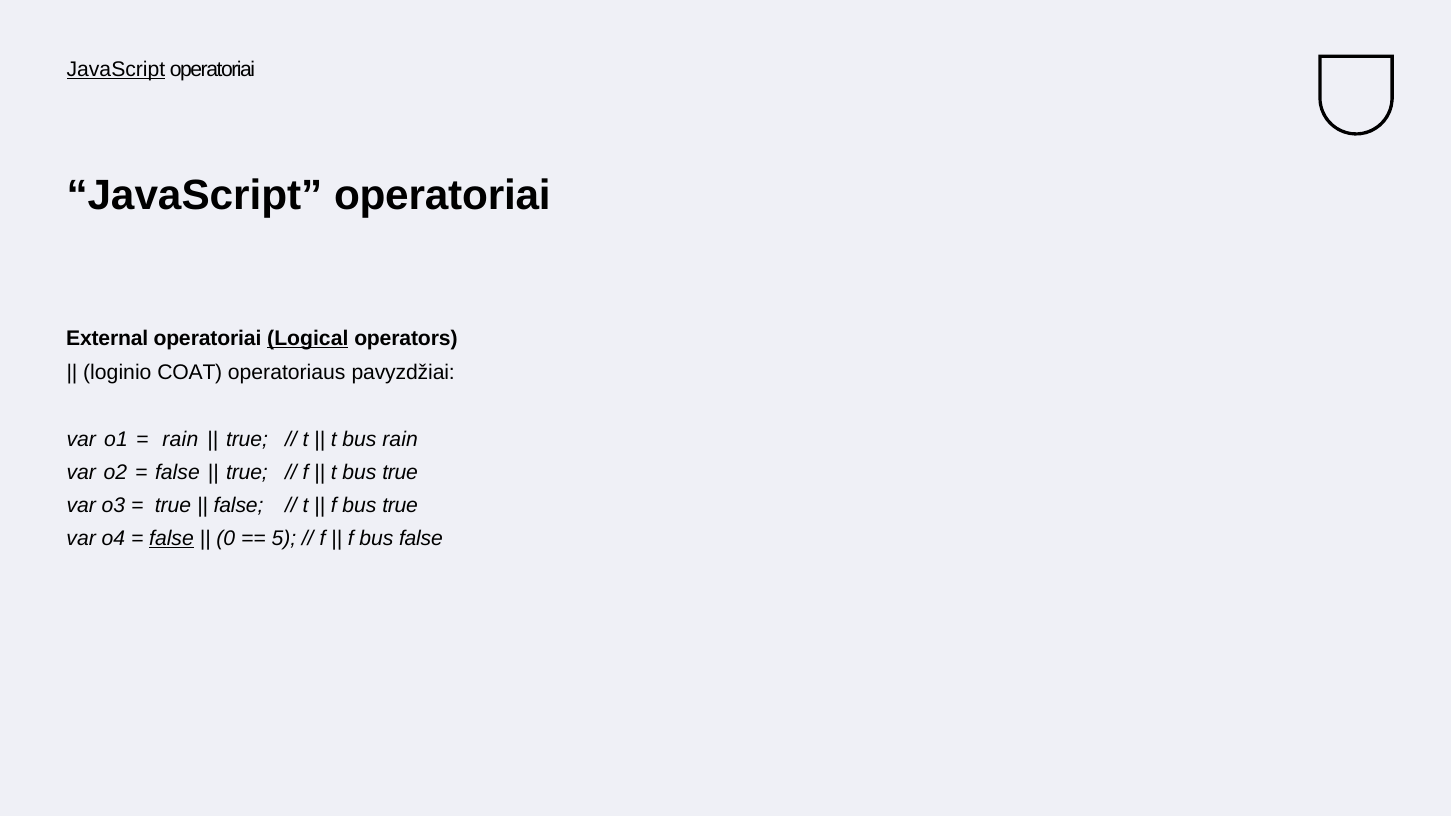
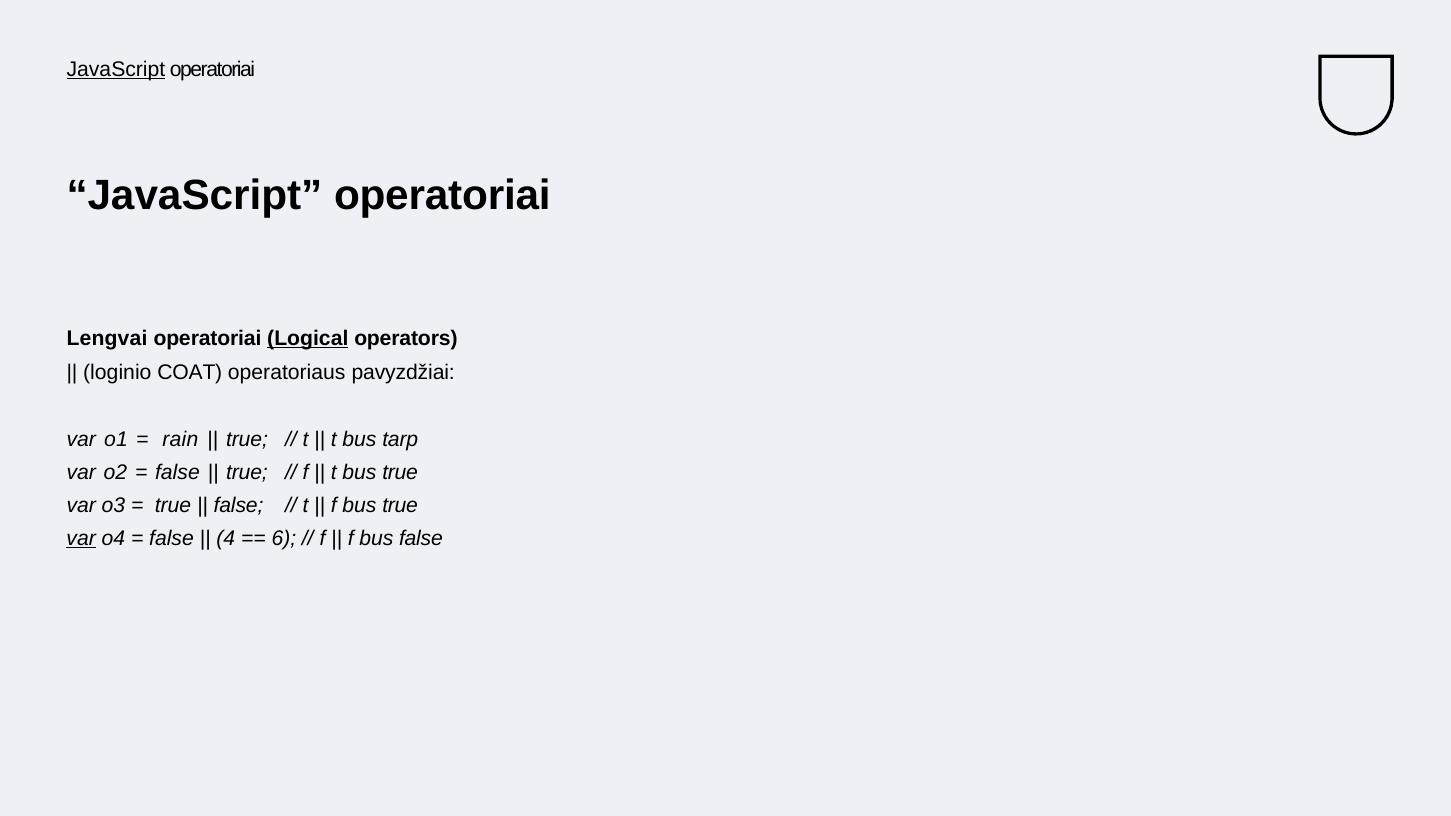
External: External -> Lengvai (107, 338)
bus rain: rain -> tarp (400, 440)
var underline: none -> present (81, 539)
false underline: present -> none (171, 539)
0: 0 -> 4 (226, 539)
5: 5 -> 6 (284, 539)
